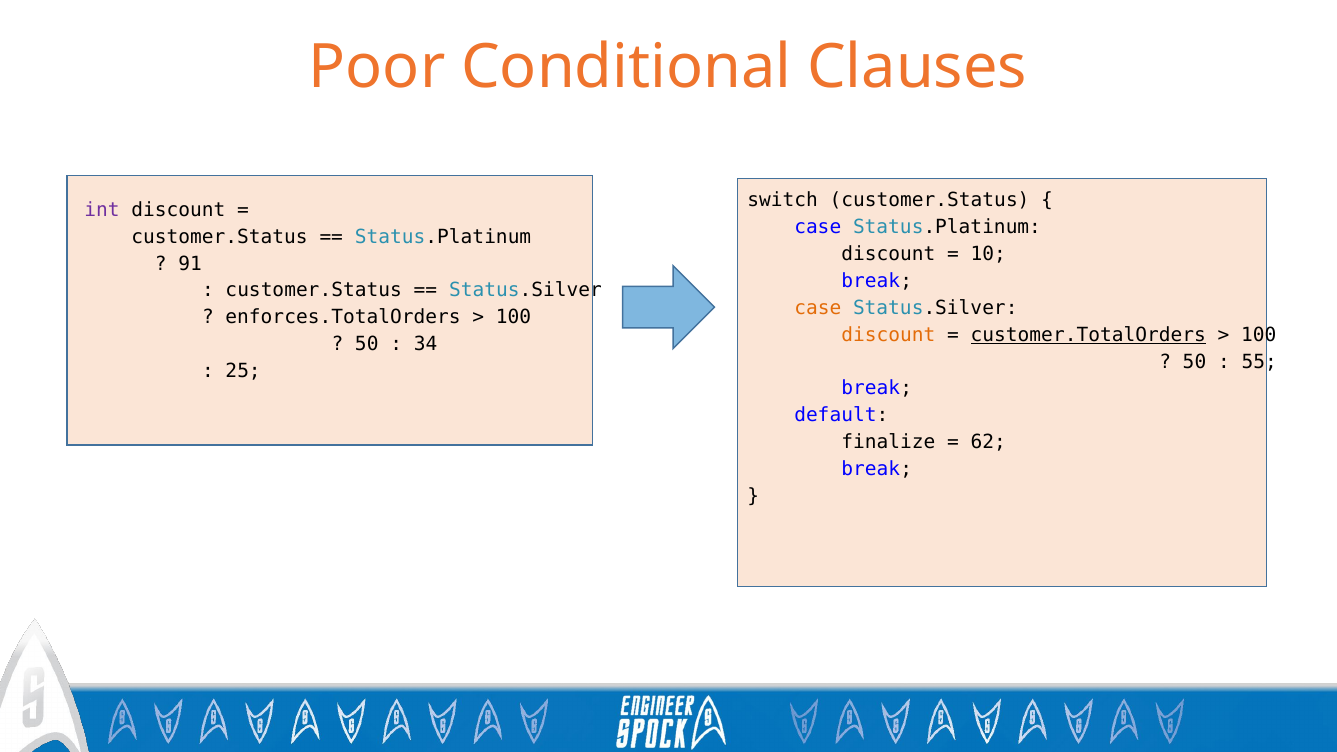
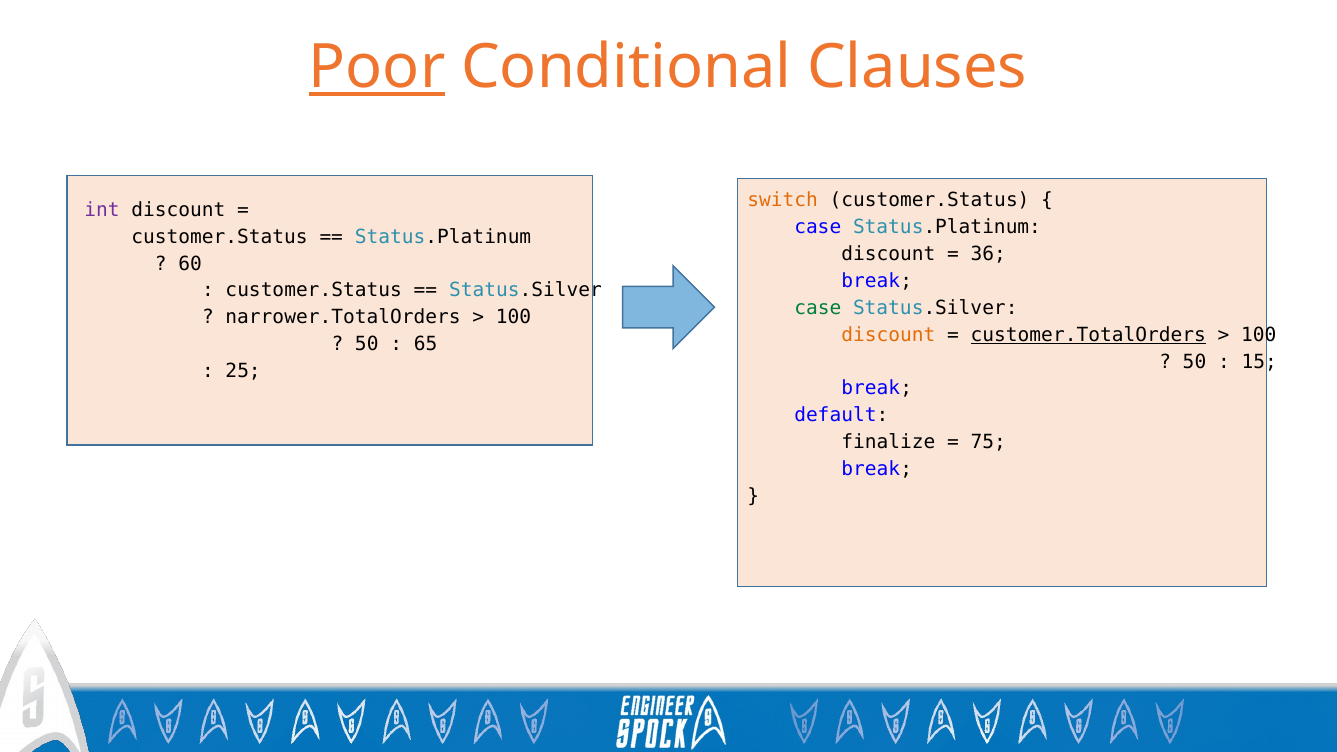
Poor underline: none -> present (377, 67)
switch colour: black -> orange (783, 200)
10: 10 -> 36 (988, 254)
91: 91 -> 60 (190, 264)
case colour: orange -> green (818, 308)
enforces.TotalOrders: enforces.TotalOrders -> narrower.TotalOrders (343, 317)
34: 34 -> 65 (426, 344)
55: 55 -> 15 (1259, 362)
62: 62 -> 75 (988, 442)
